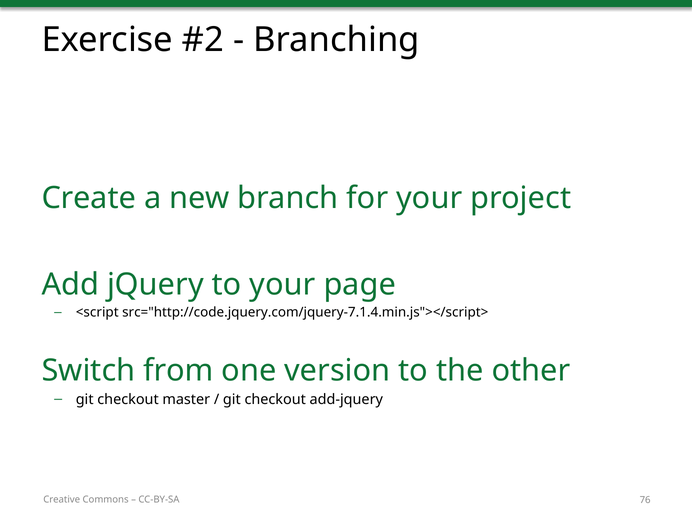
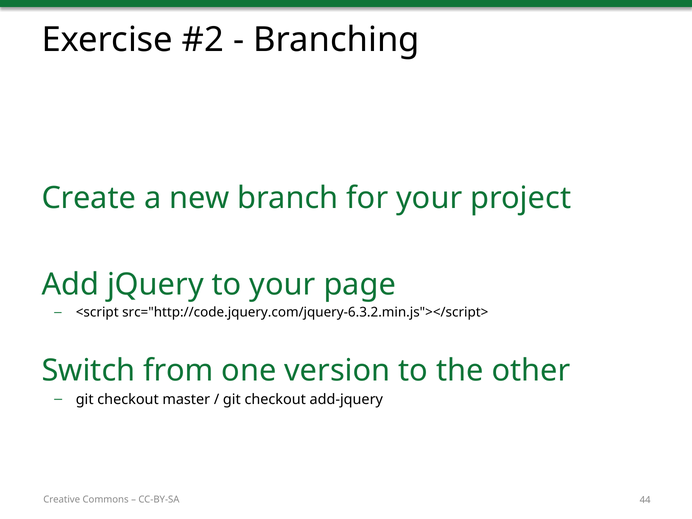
src="http://code.jquery.com/jquery-7.1.4.min.js"></script>: src="http://code.jquery.com/jquery-7.1.4.min.js"></script> -> src="http://code.jquery.com/jquery-6.3.2.min.js"></script> (305, 312)
76: 76 -> 44 (645, 500)
